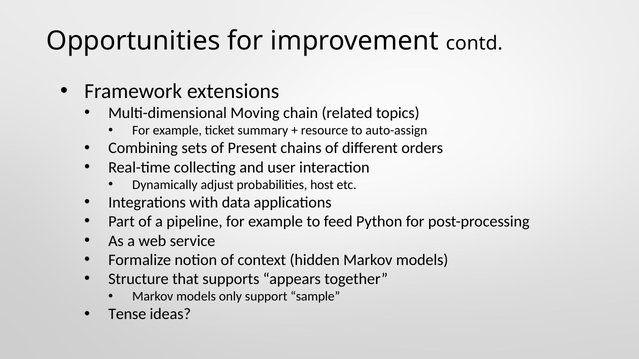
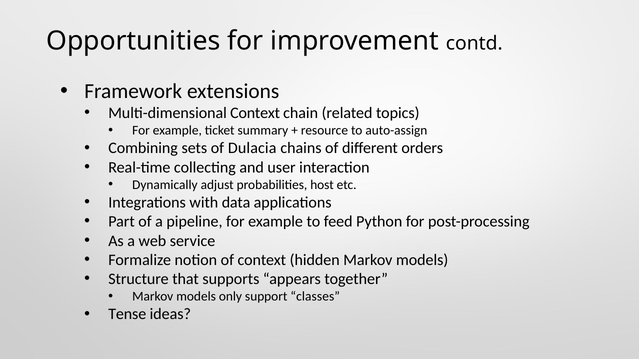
Multi-dimensional Moving: Moving -> Context (255, 113)
Present: Present -> Dulacia (252, 148)
sample: sample -> classes (315, 297)
